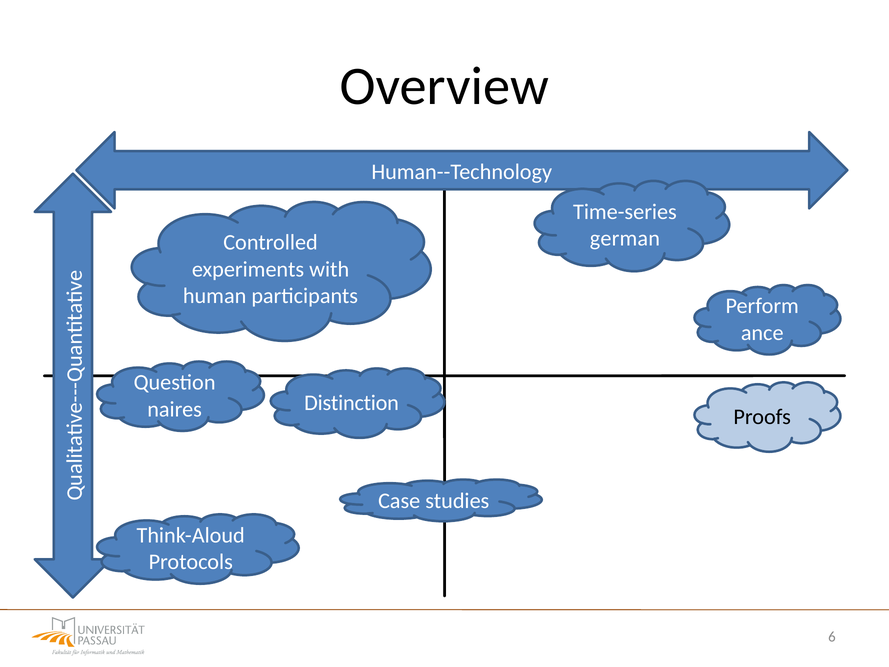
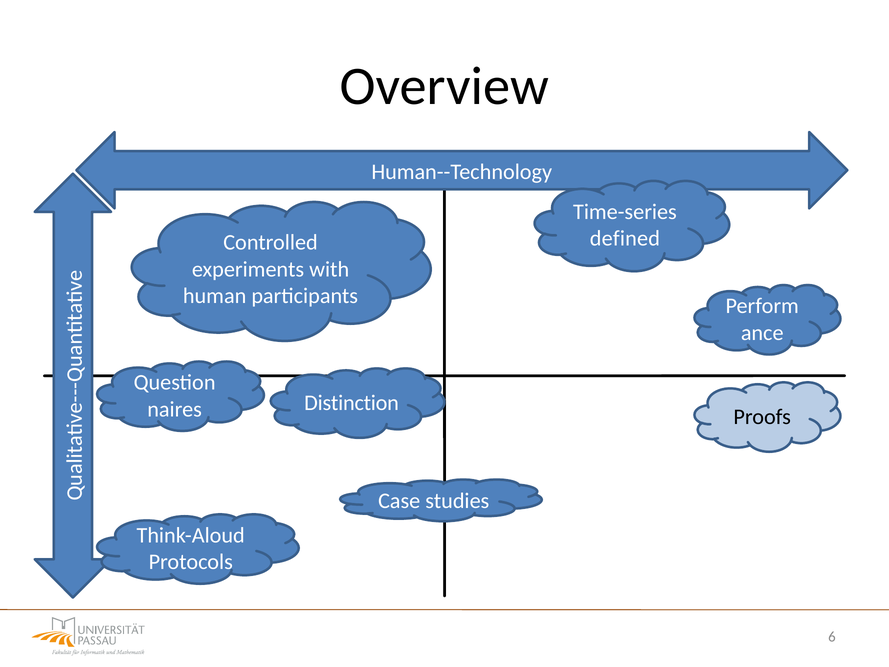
german: german -> defined (625, 238)
